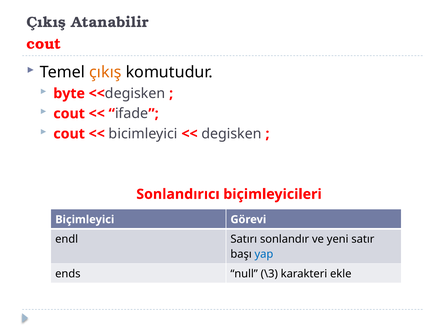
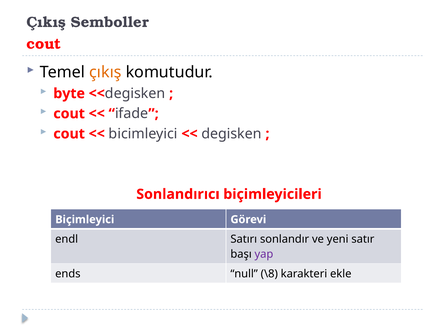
Atanabilir: Atanabilir -> Semboller (110, 22)
yap colour: blue -> purple (264, 254)
\3: \3 -> \8 (269, 274)
